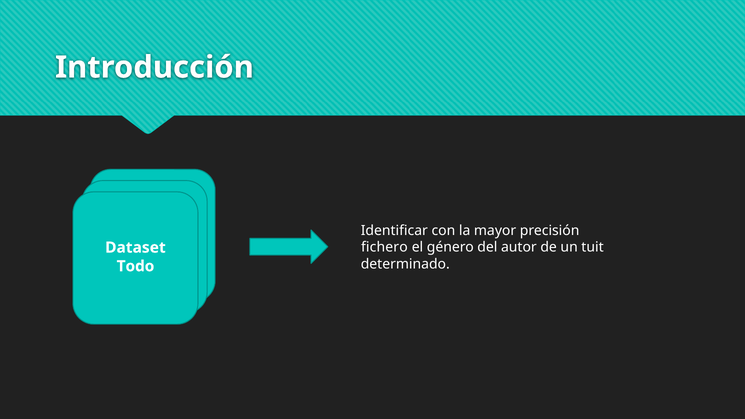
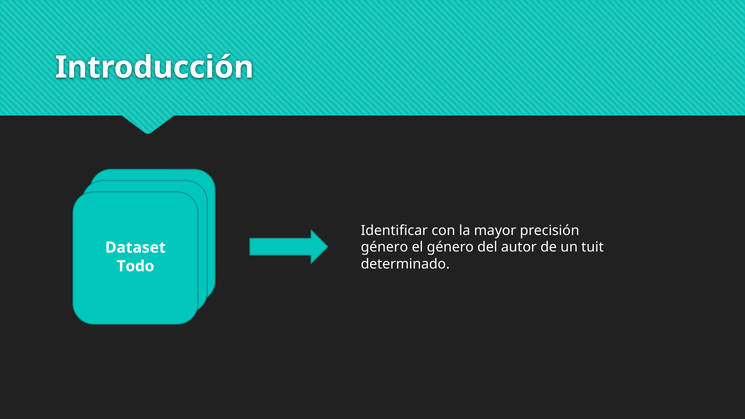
fichero: fichero -> género (384, 247)
